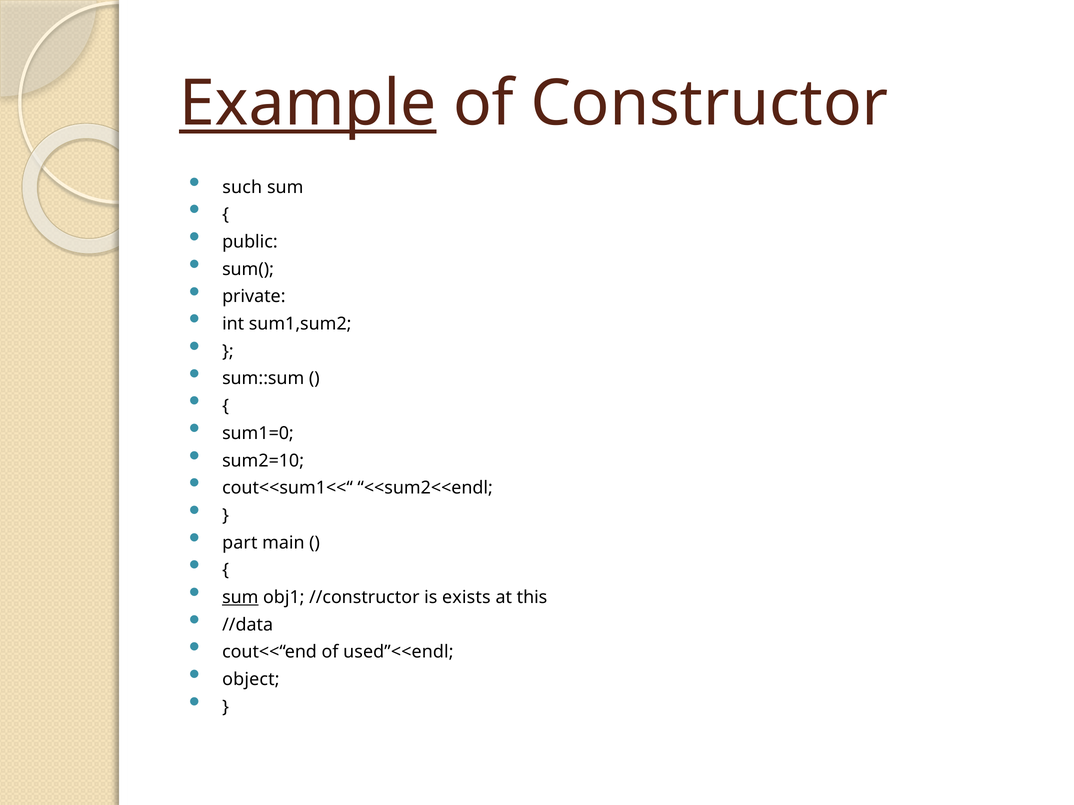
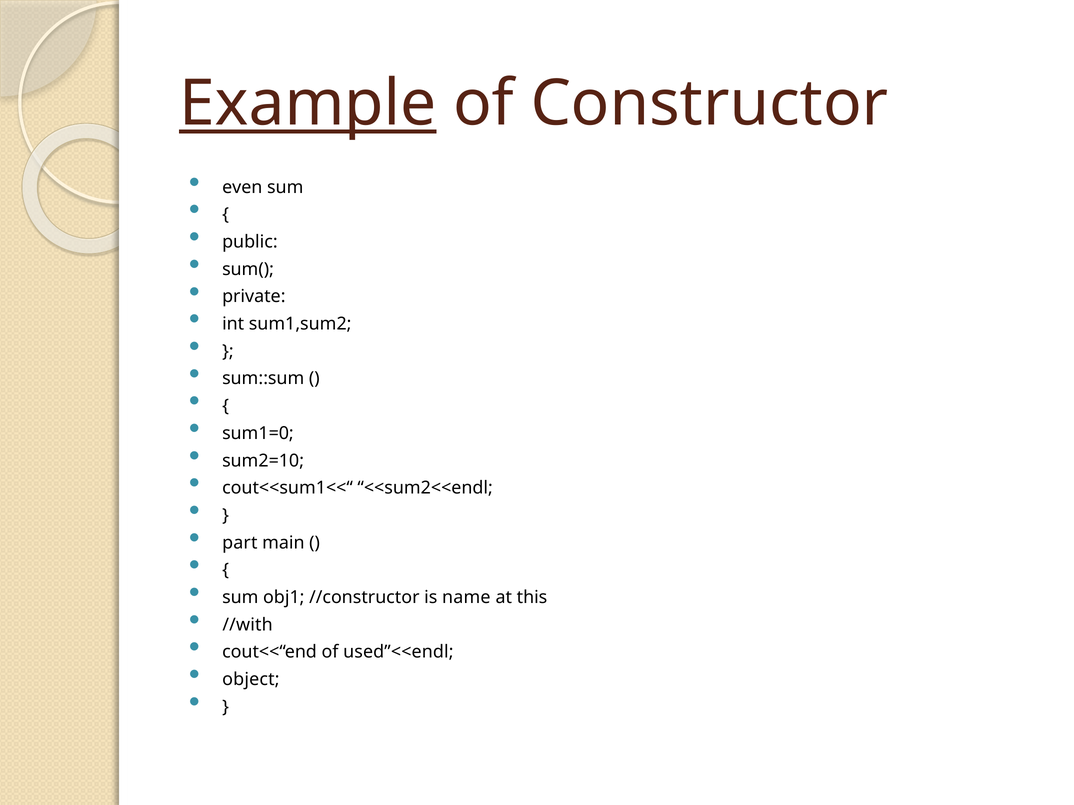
such: such -> even (242, 187)
sum underline: present -> none (240, 598)
exists: exists -> name (466, 598)
//data: //data -> //with (248, 625)
